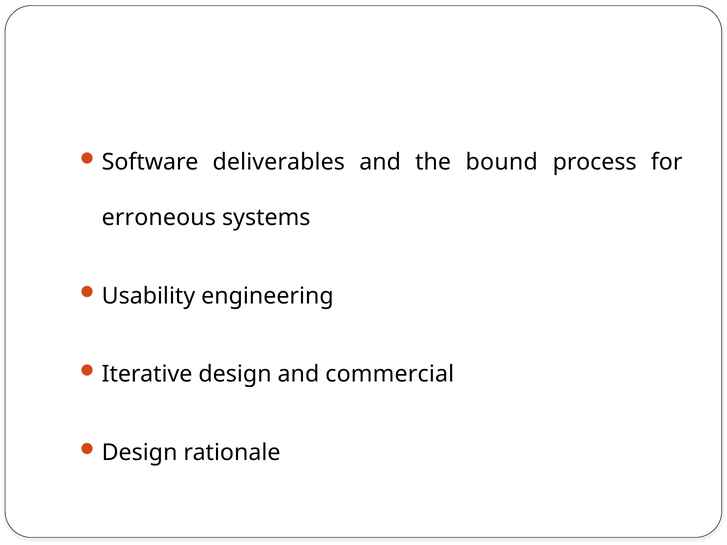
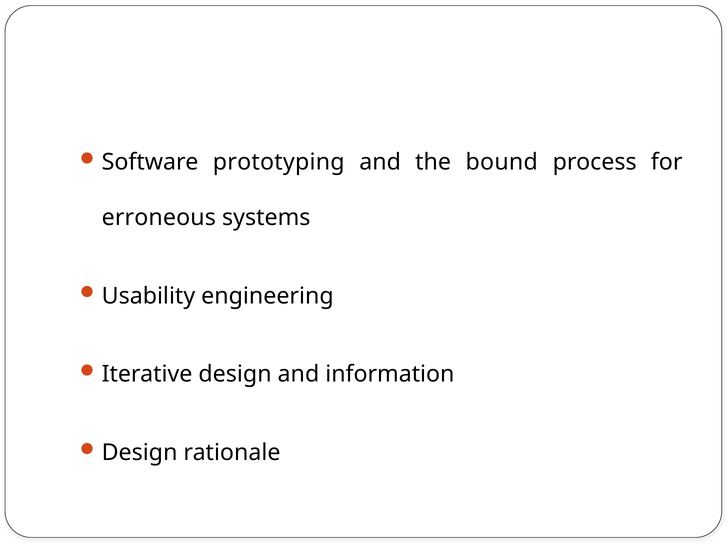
deliverables: deliverables -> prototyping (279, 162)
commercial: commercial -> information (390, 374)
